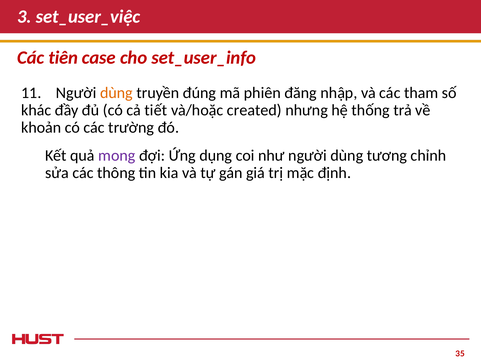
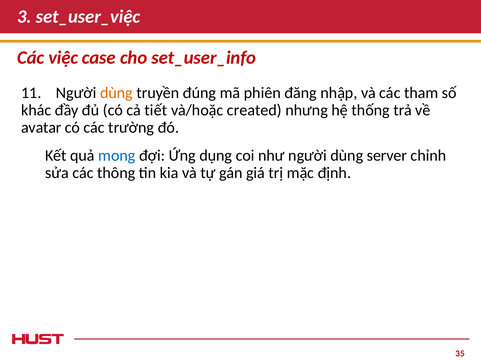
tiên: tiên -> việc (63, 58)
khoản: khoản -> avatar (41, 127)
mong colour: purple -> blue (117, 155)
tương: tương -> server (387, 155)
